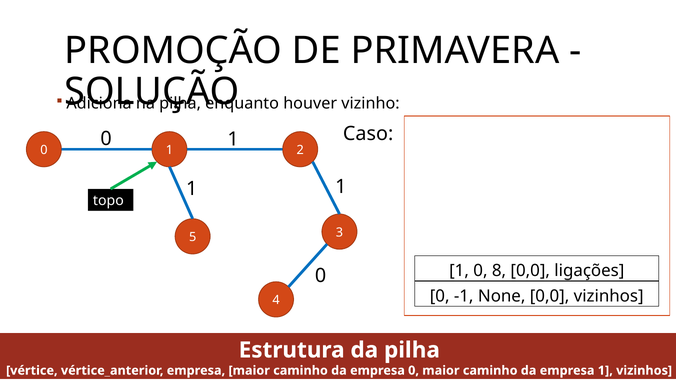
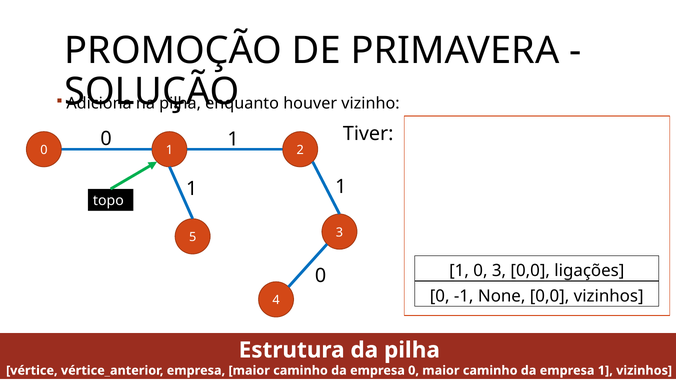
Caso: Caso -> Tiver (368, 134)
0 8: 8 -> 3 (499, 271)
